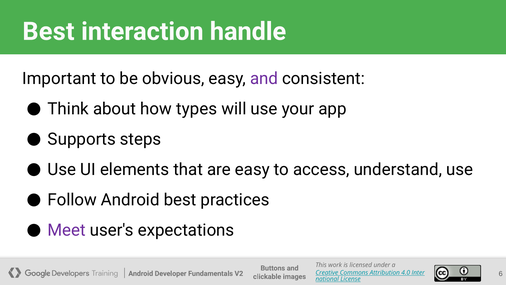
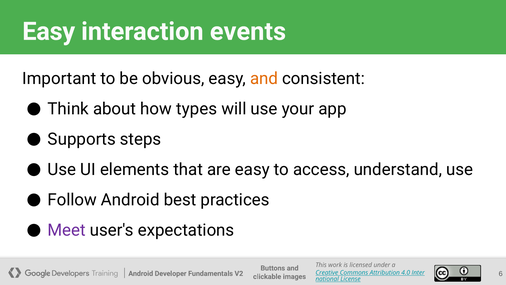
Best: Best -> Easy (49, 31)
handle: handle -> events (248, 31)
and colour: purple -> orange (264, 79)
